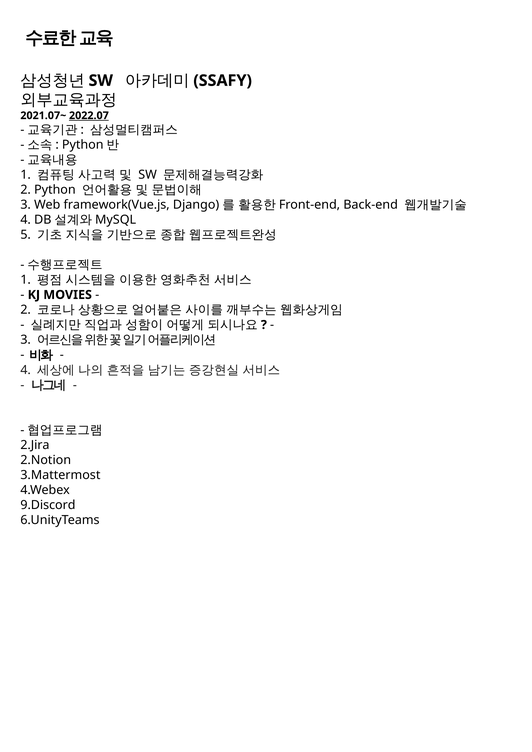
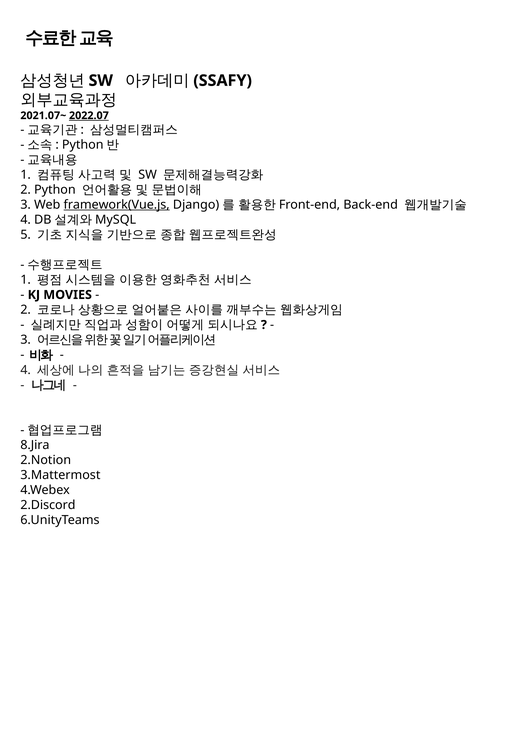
framework(Vue.js underline: none -> present (117, 205)
2.Jira: 2.Jira -> 8.Jira (35, 445)
9.Discord: 9.Discord -> 2.Discord (48, 505)
